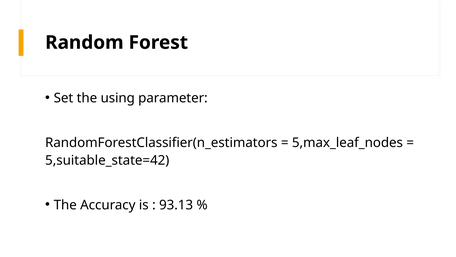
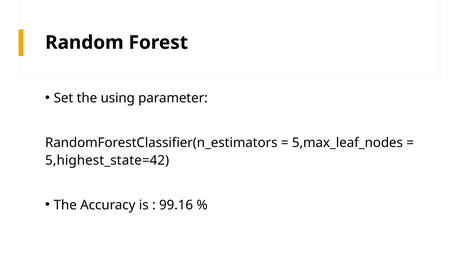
5,suitable_state=42: 5,suitable_state=42 -> 5,highest_state=42 (107, 160)
93.13: 93.13 -> 99.16 (176, 205)
